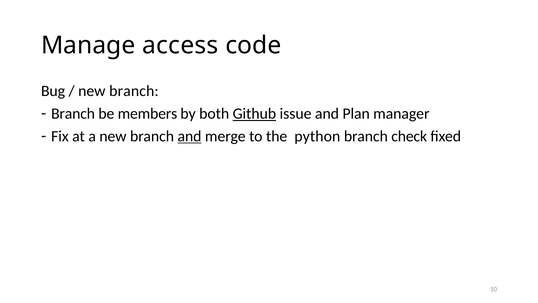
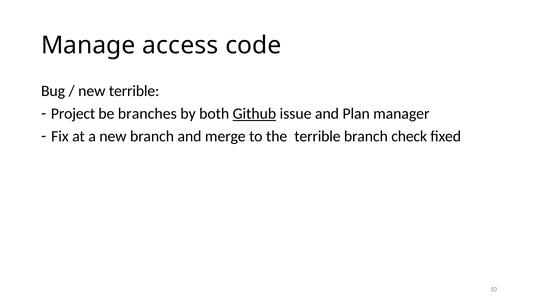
branch: branch -> terrible (134, 91)
Branch: Branch -> Project (73, 114)
members: members -> branches (147, 114)
and underline: present -> none (189, 136)
the python: python -> terrible (317, 136)
